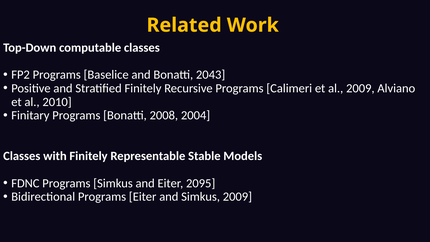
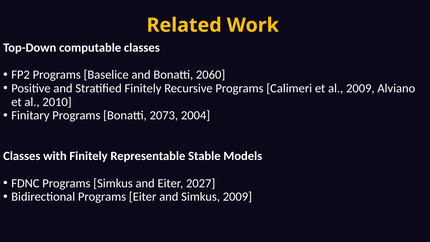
2043: 2043 -> 2060 (211, 75)
2008: 2008 -> 2073 (164, 115)
2095: 2095 -> 2027 (201, 183)
